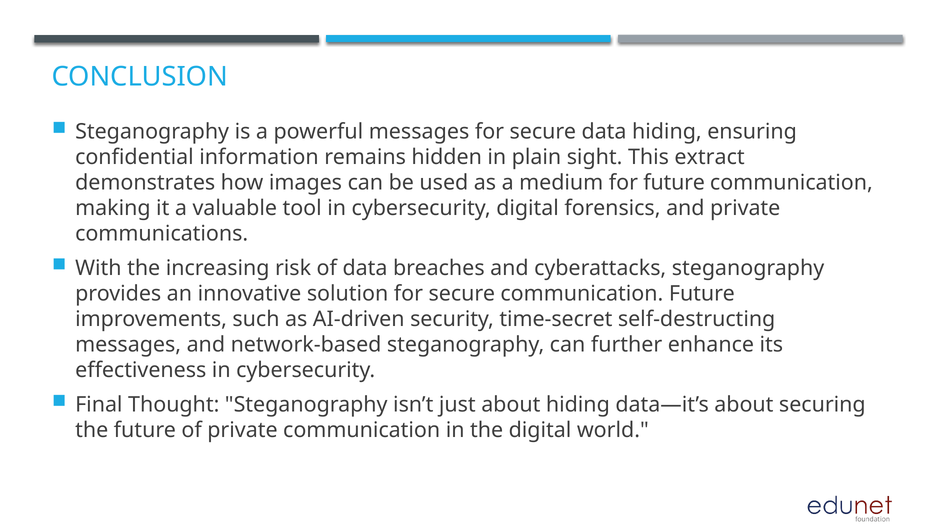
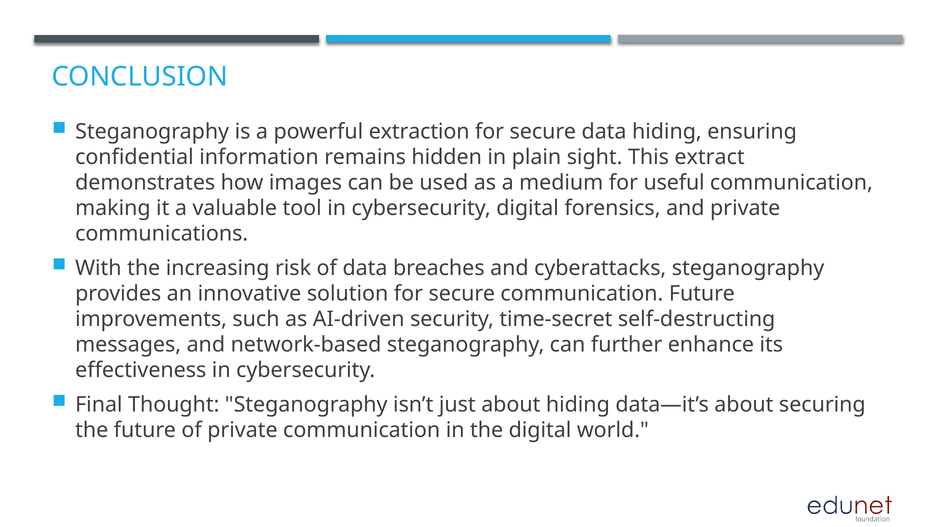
powerful messages: messages -> extraction (419, 132)
for future: future -> useful (674, 183)
